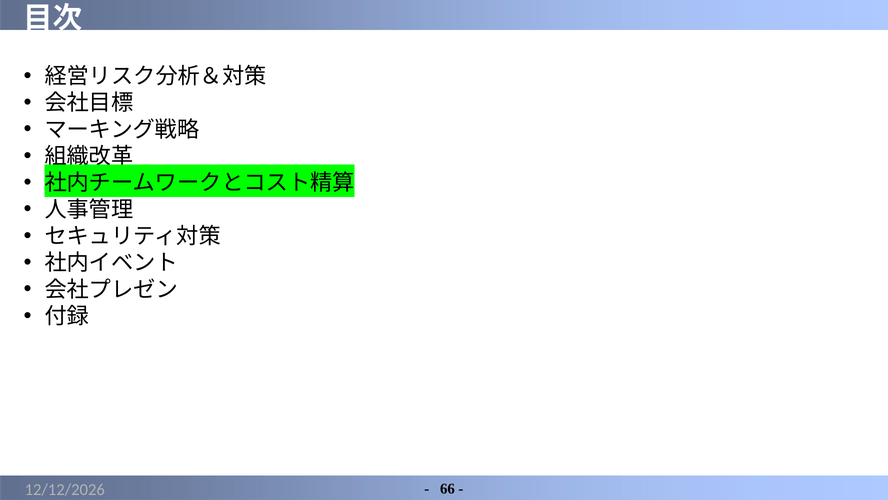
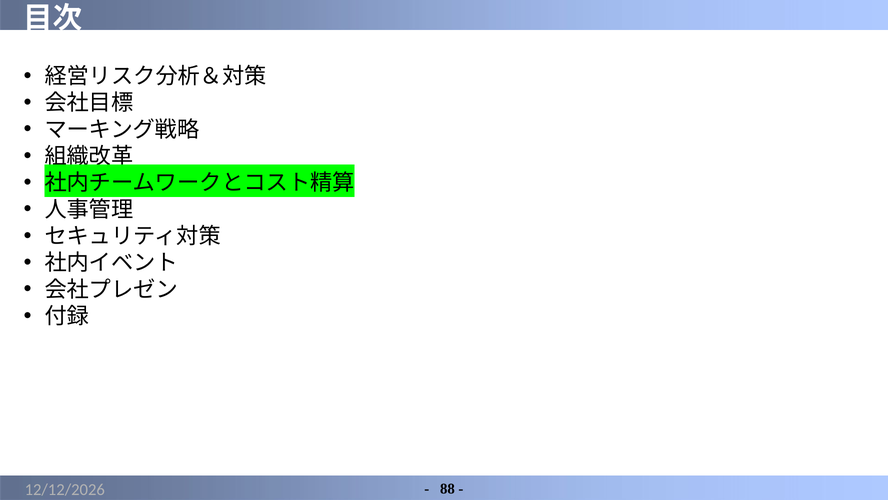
66: 66 -> 88 (447, 488)
